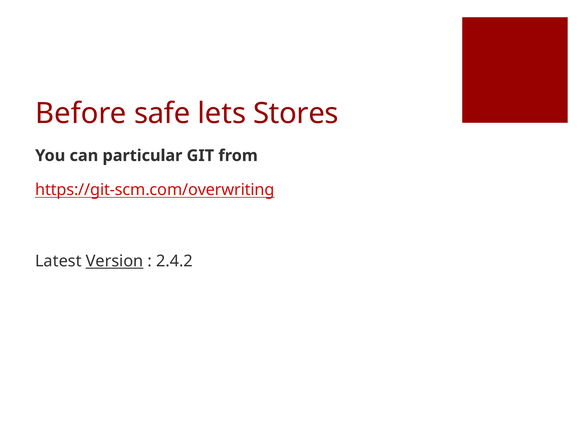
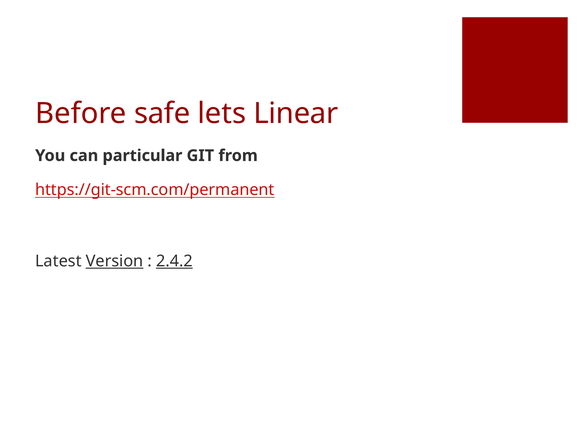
Stores: Stores -> Linear (296, 113)
https://git-scm.com/overwriting: https://git-scm.com/overwriting -> https://git-scm.com/permanent (155, 190)
2.4.2 underline: none -> present (174, 261)
